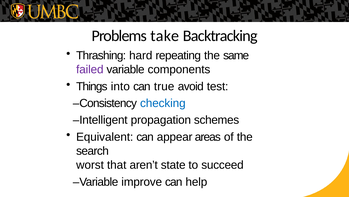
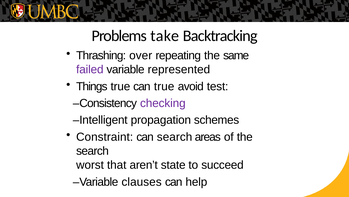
hard: hard -> over (141, 55)
components: components -> represented (179, 69)
Things into: into -> true (120, 86)
checking colour: blue -> purple (163, 103)
Equivalent: Equivalent -> Constraint (105, 137)
can appear: appear -> search (175, 137)
improve: improve -> clauses (142, 181)
